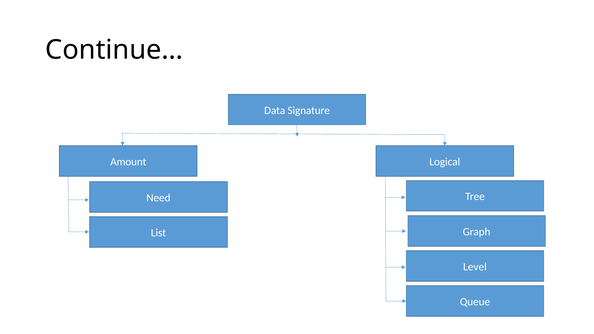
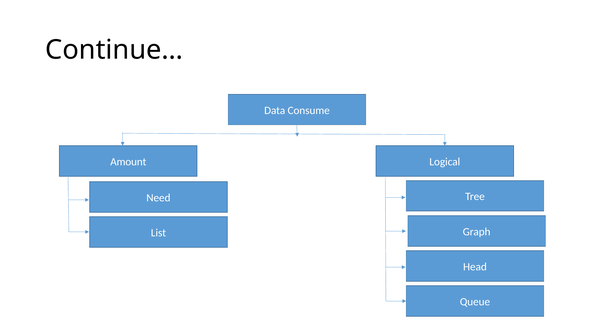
Signature: Signature -> Consume (309, 110)
Level: Level -> Head (475, 267)
